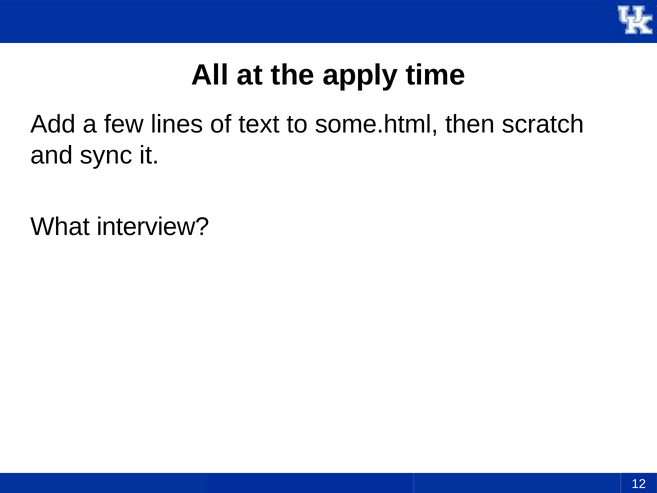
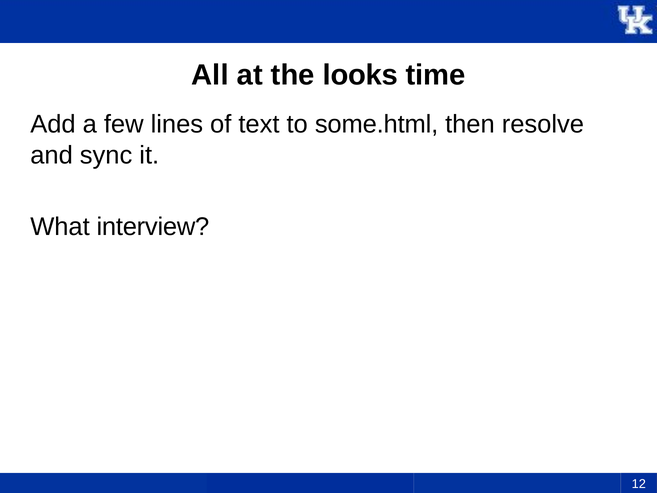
apply: apply -> looks (360, 75)
scratch: scratch -> resolve (543, 124)
